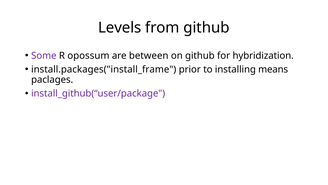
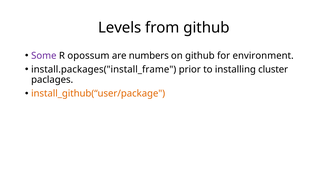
between: between -> numbers (149, 55)
hybridization: hybridization -> environment (263, 55)
means: means -> cluster (273, 69)
install_github(“user/package colour: purple -> orange (98, 93)
